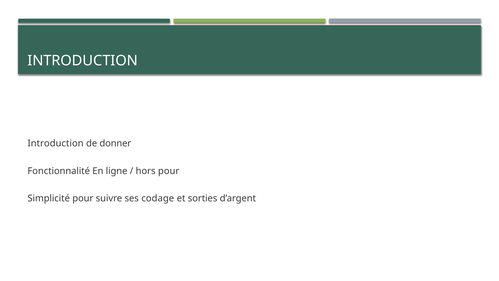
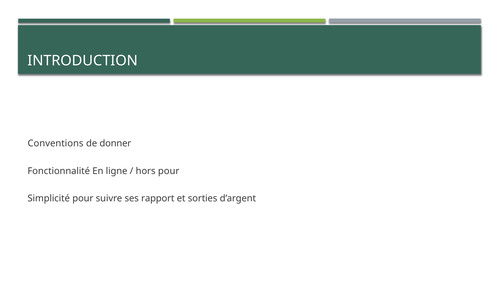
Introduction: Introduction -> Conventions (56, 143)
codage: codage -> rapport (158, 198)
